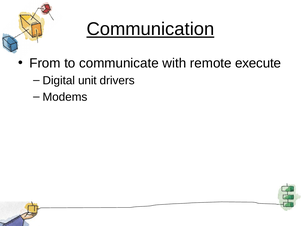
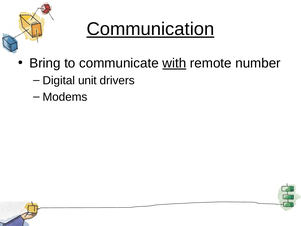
From: From -> Bring (45, 63)
with underline: none -> present (174, 63)
execute: execute -> number (258, 63)
